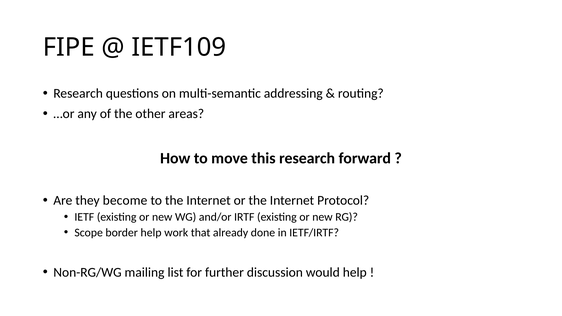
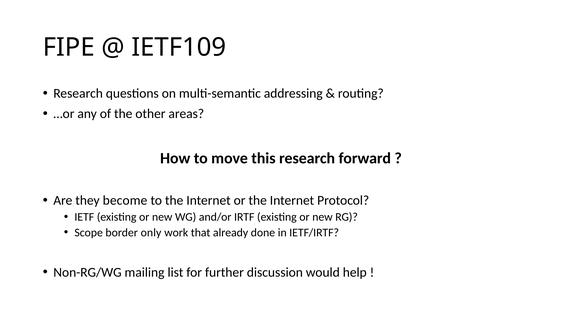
border help: help -> only (151, 233)
